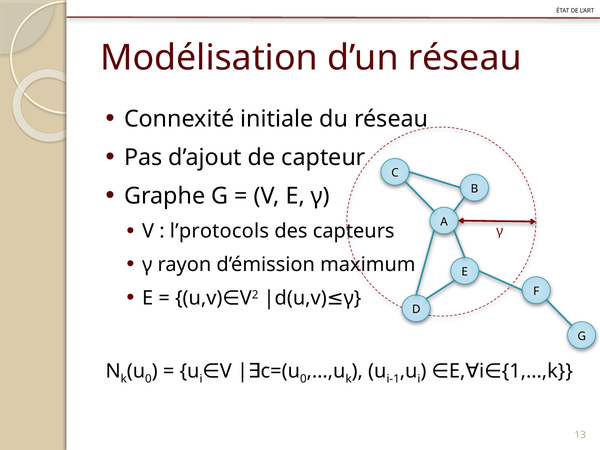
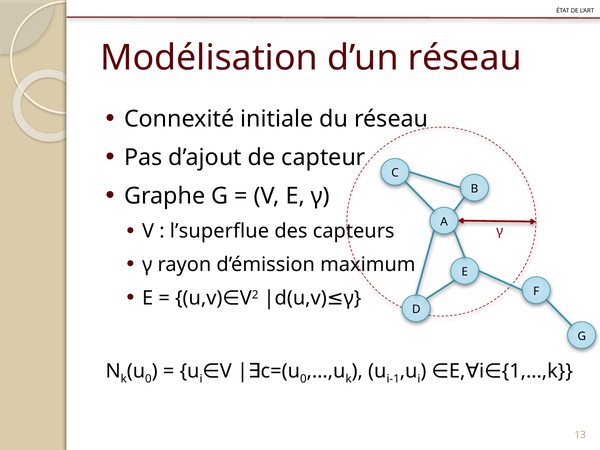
l’protocols: l’protocols -> l’superflue (219, 231)
